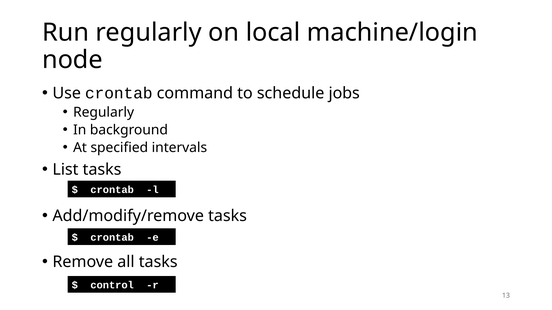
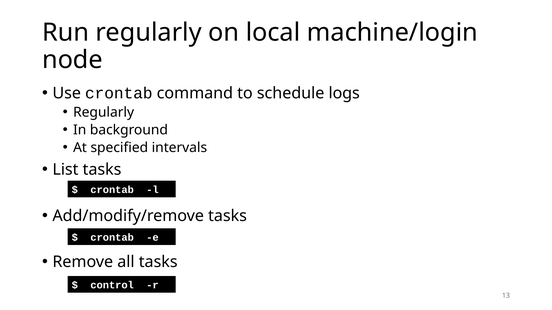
jobs: jobs -> logs (344, 93)
